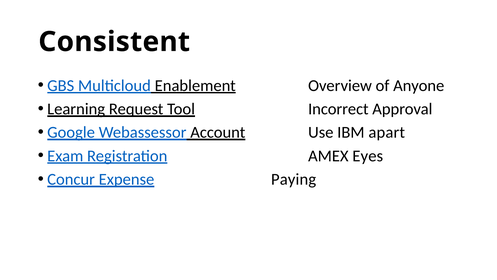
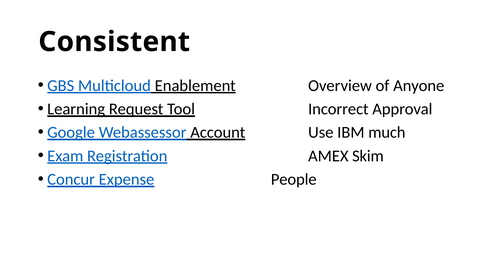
apart: apart -> much (387, 132)
Eyes: Eyes -> Skim (368, 156)
Paying: Paying -> People (294, 179)
